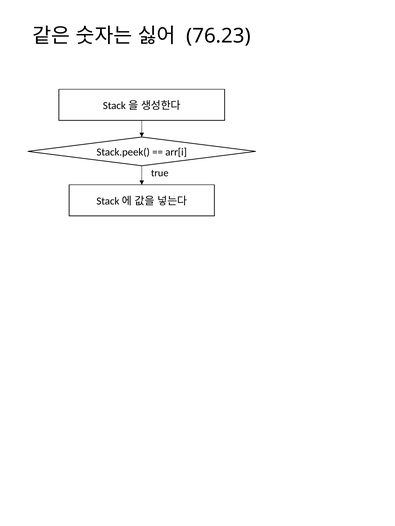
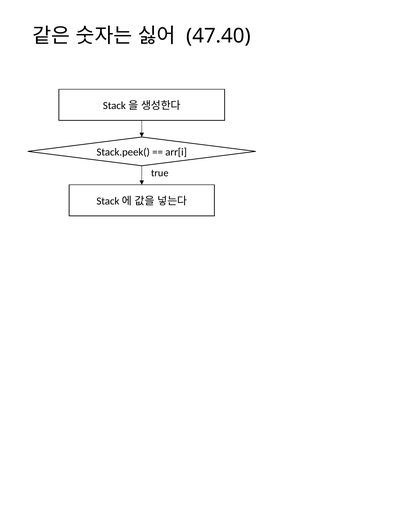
76.23: 76.23 -> 47.40 (218, 36)
